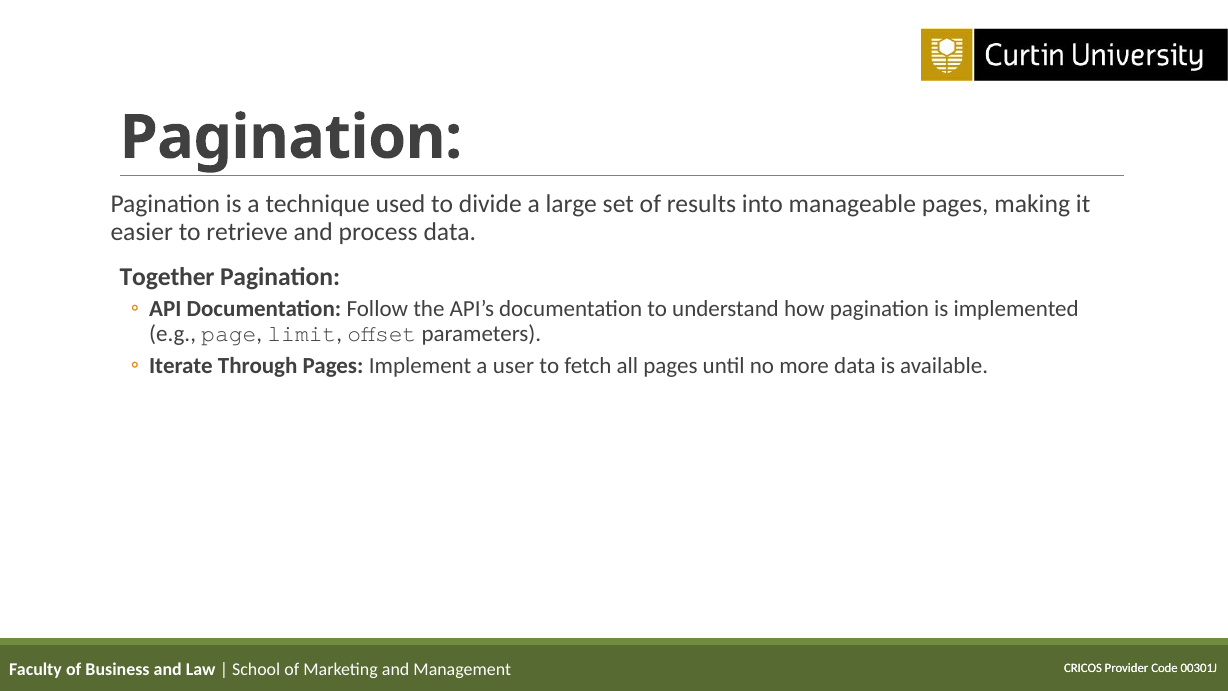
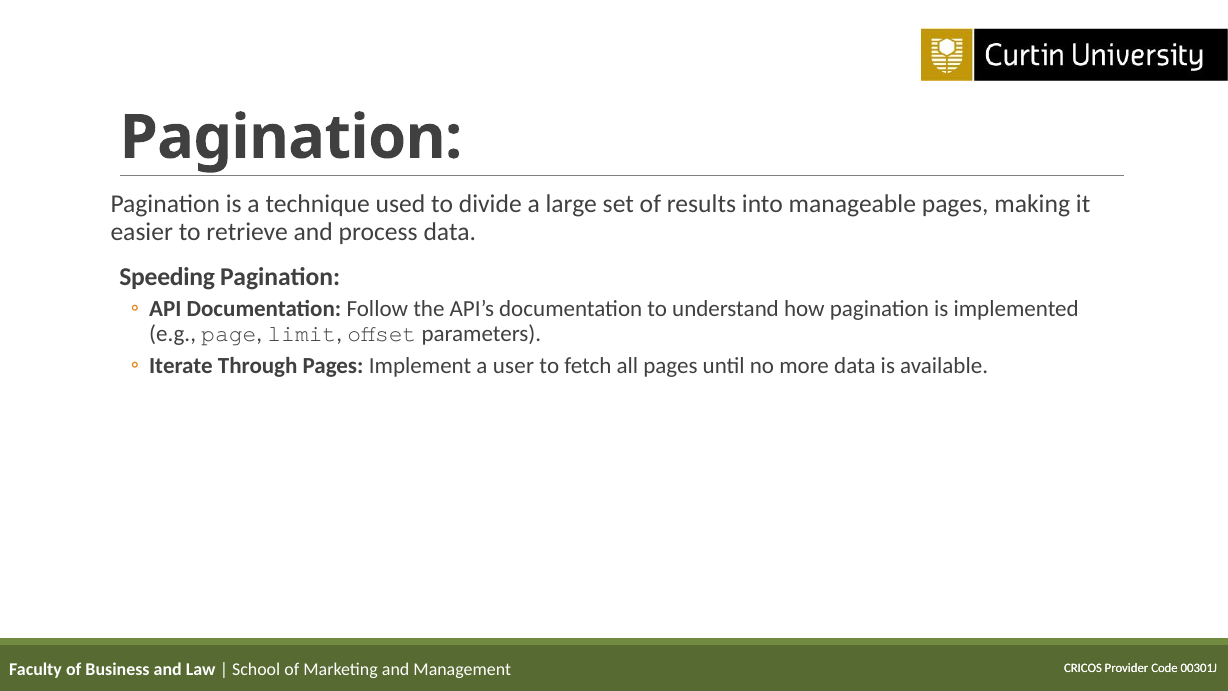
Together: Together -> Speeding (167, 277)
